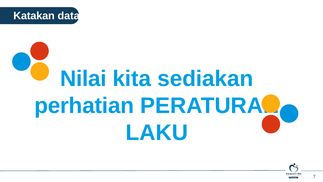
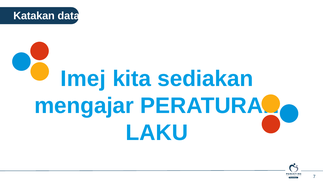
Nilai: Nilai -> Imej (83, 79)
perhatian: perhatian -> mengajar (84, 106)
